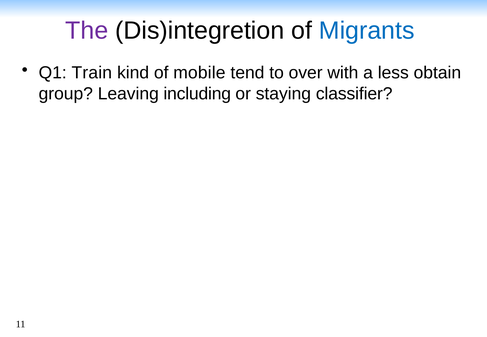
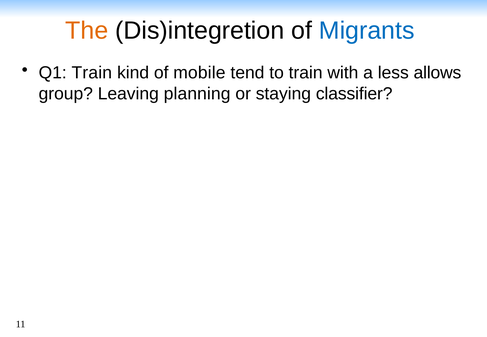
The colour: purple -> orange (87, 31)
to over: over -> train (306, 73)
obtain: obtain -> allows (437, 73)
including: including -> planning (197, 94)
